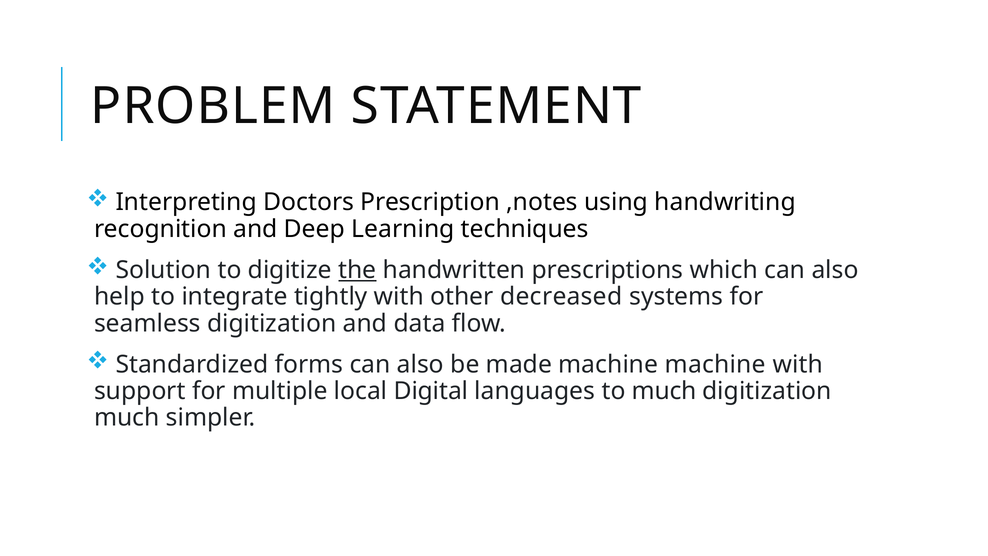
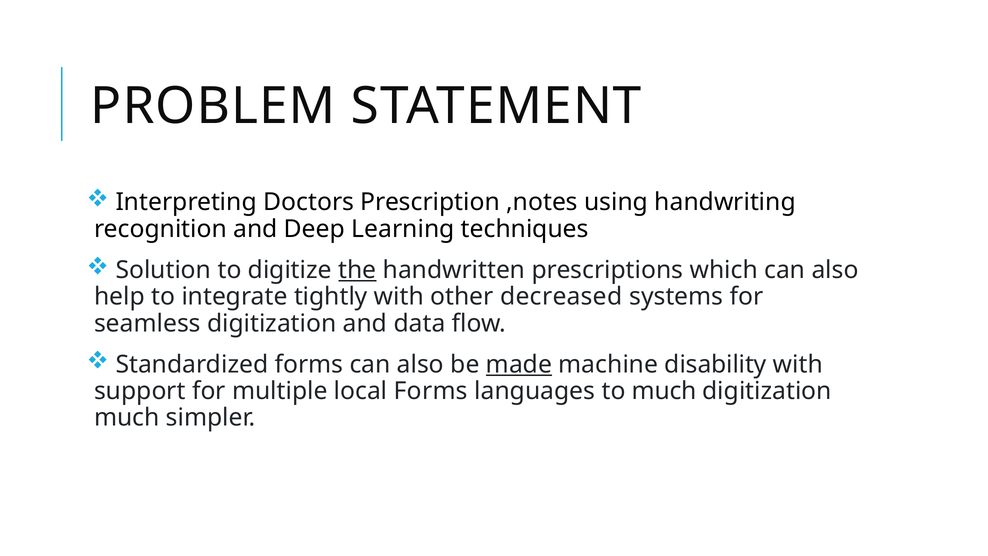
made underline: none -> present (519, 364)
machine machine: machine -> disability (716, 364)
local Digital: Digital -> Forms (431, 391)
